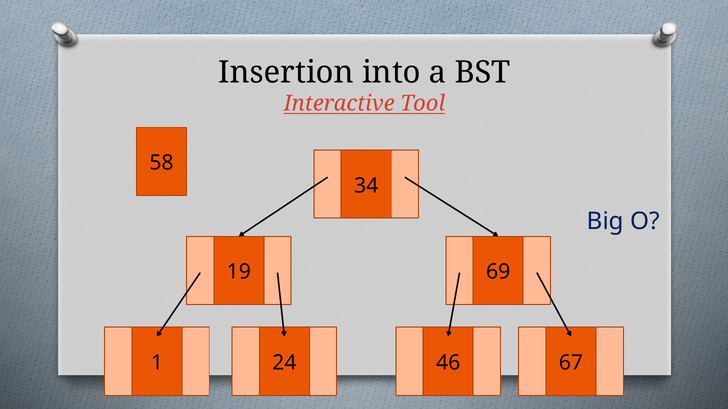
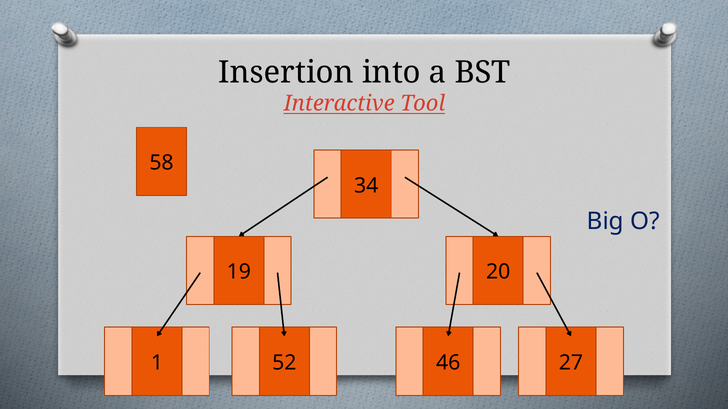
69: 69 -> 20 (498, 272)
24: 24 -> 52 (284, 363)
67: 67 -> 27 (571, 363)
